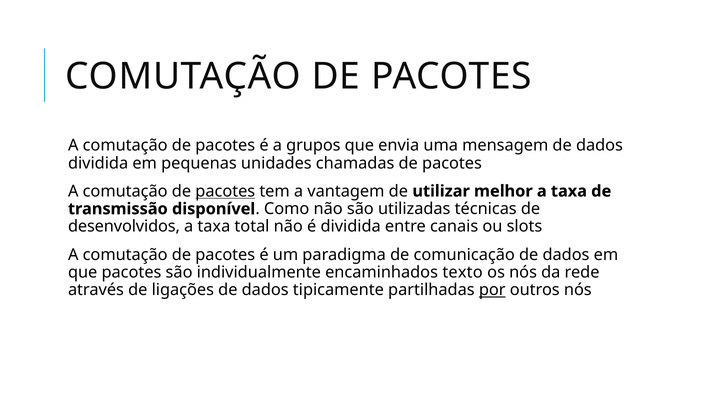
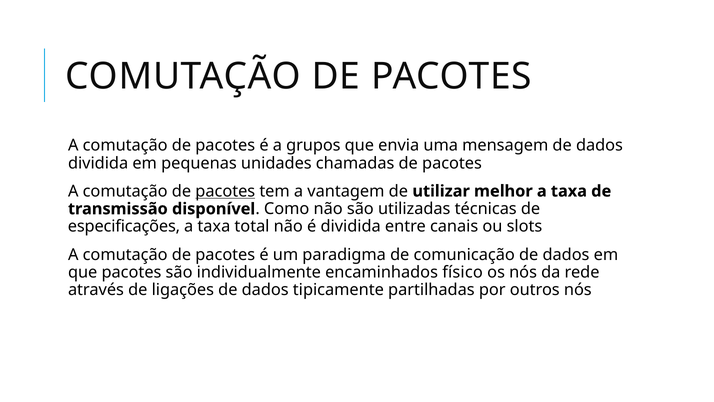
desenvolvidos: desenvolvidos -> especificações (124, 226)
texto: texto -> físico (463, 272)
por underline: present -> none (492, 290)
